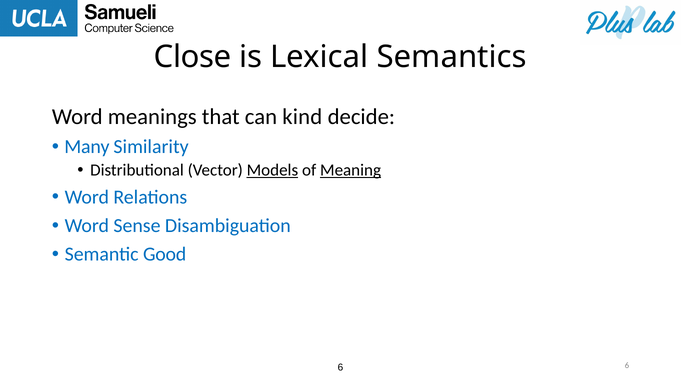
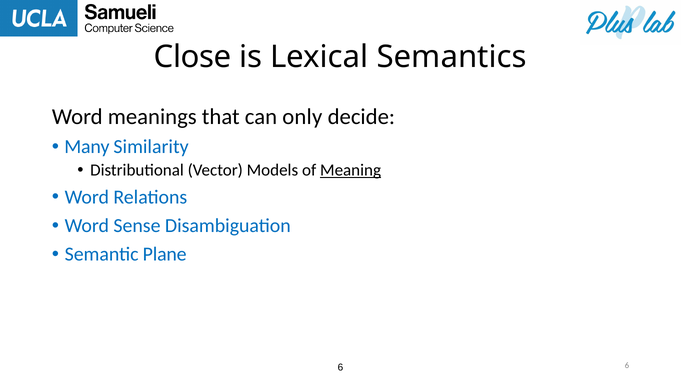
kind: kind -> only (302, 117)
Models underline: present -> none (272, 170)
Good: Good -> Plane (165, 254)
